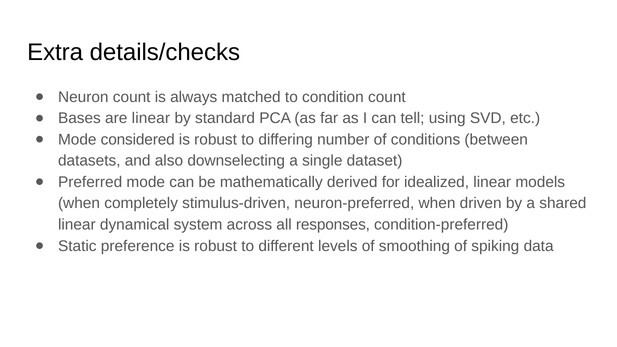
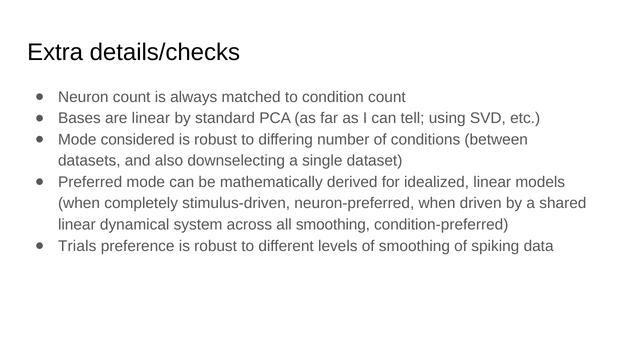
all responses: responses -> smoothing (333, 225)
Static: Static -> Trials (77, 246)
